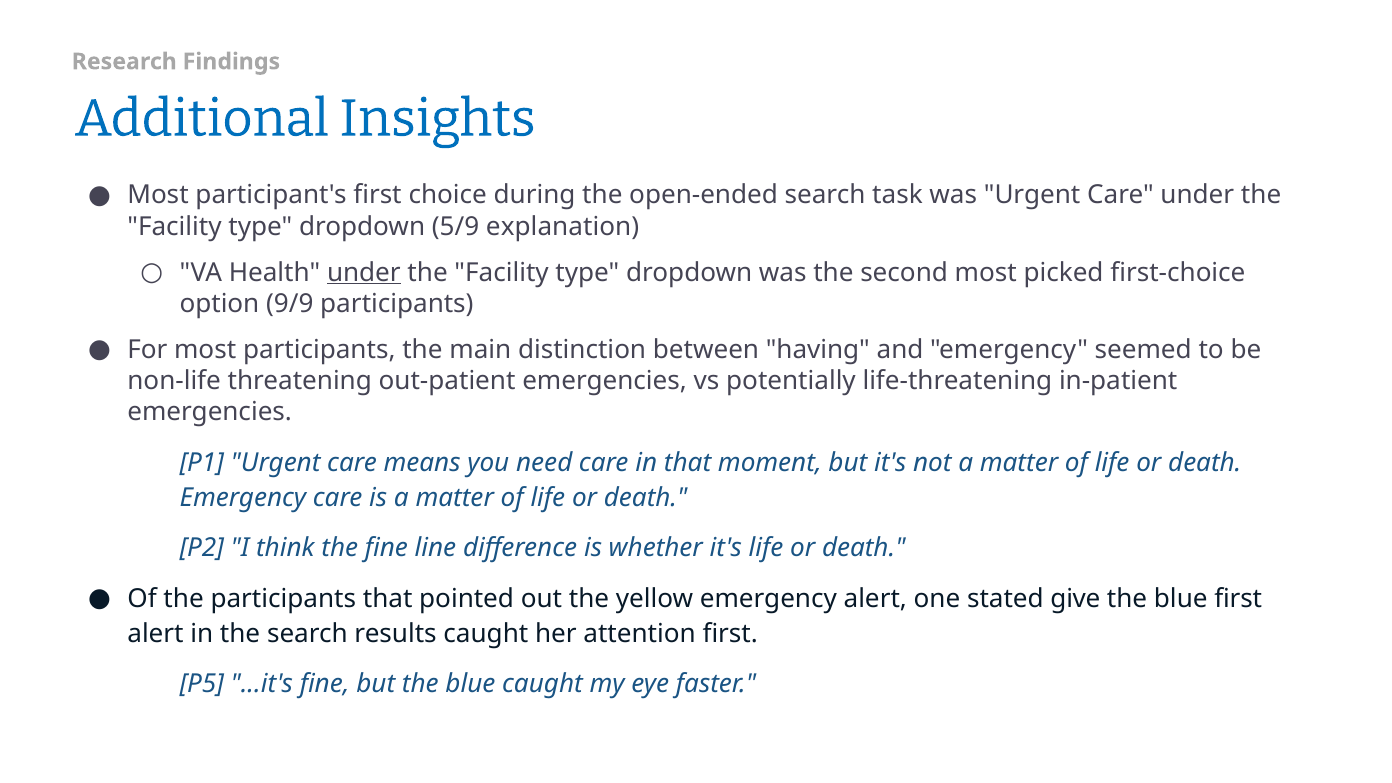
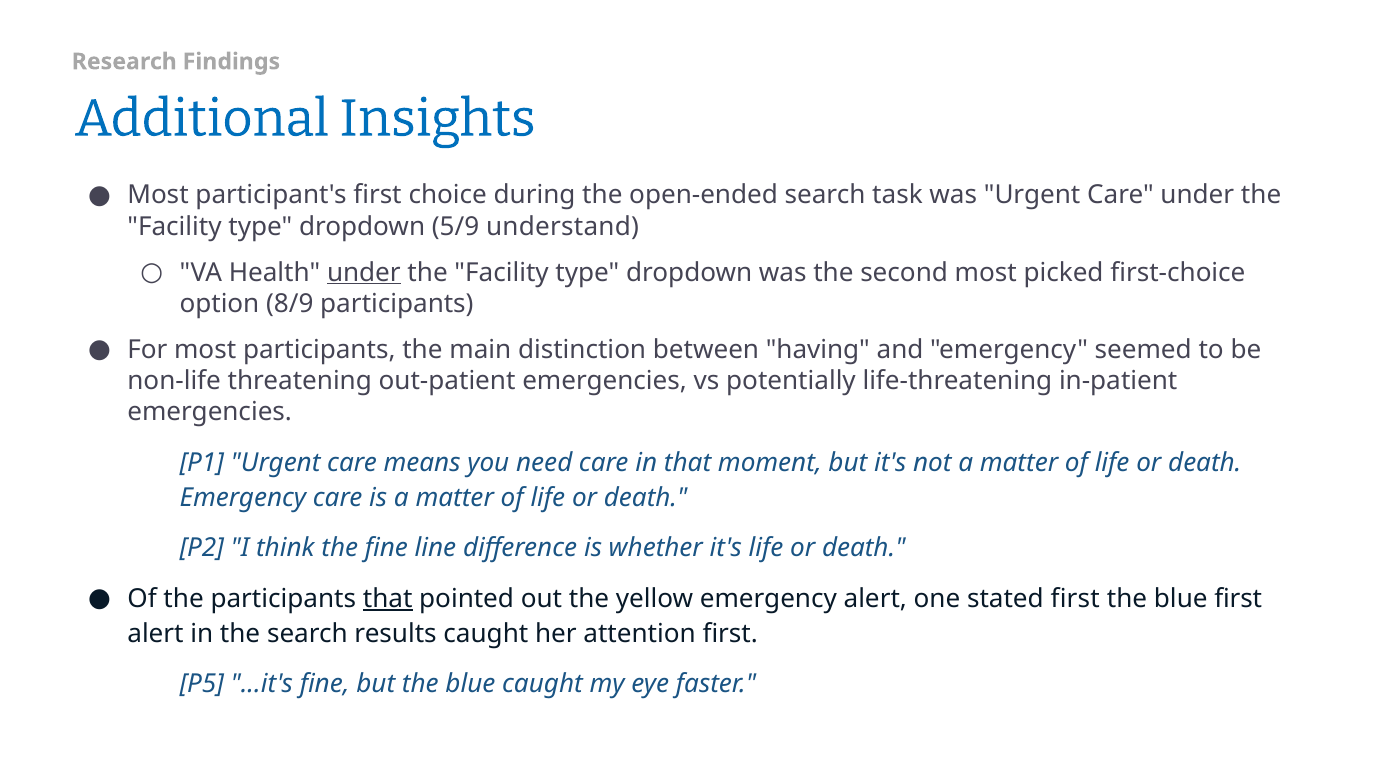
explanation: explanation -> understand (563, 227)
9/9: 9/9 -> 8/9 (290, 304)
that underline: none -> present (388, 599)
stated give: give -> first (1075, 599)
